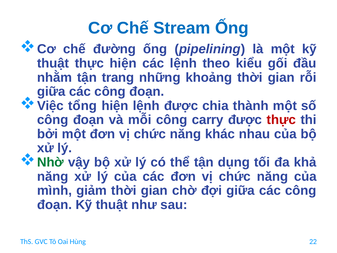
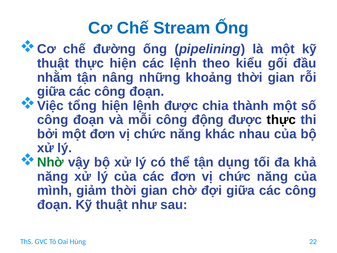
trang: trang -> nâng (118, 77)
carry: carry -> động (208, 120)
thực colour: red -> black (281, 120)
